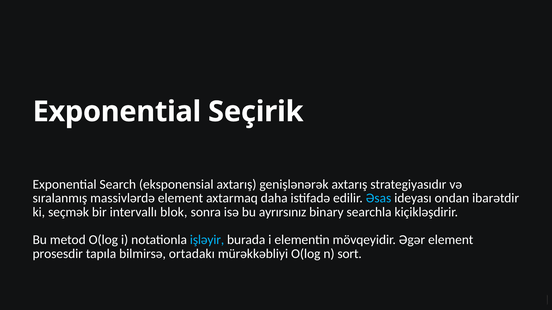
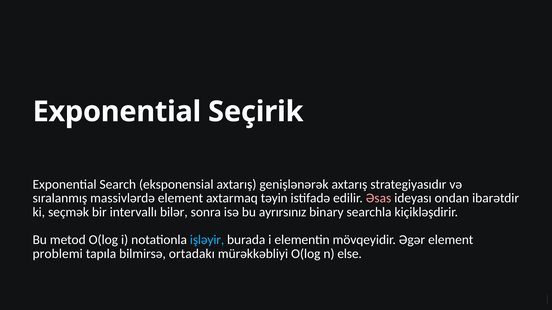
daha: daha -> təyin (274, 198)
Əsas colour: light blue -> pink (379, 198)
blok: blok -> bilər (174, 212)
prosesdir: prosesdir -> problemi (58, 254)
sort: sort -> else (350, 254)
